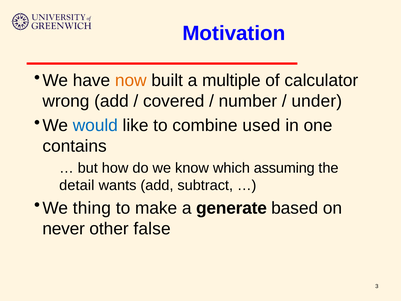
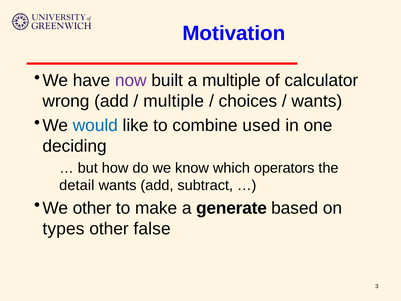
now colour: orange -> purple (131, 80)
covered: covered -> multiple (174, 101)
number: number -> choices (248, 101)
under: under -> wants (317, 101)
contains: contains -> deciding (75, 146)
assuming: assuming -> operators (284, 168)
We thing: thing -> other (92, 208)
never: never -> types (63, 229)
